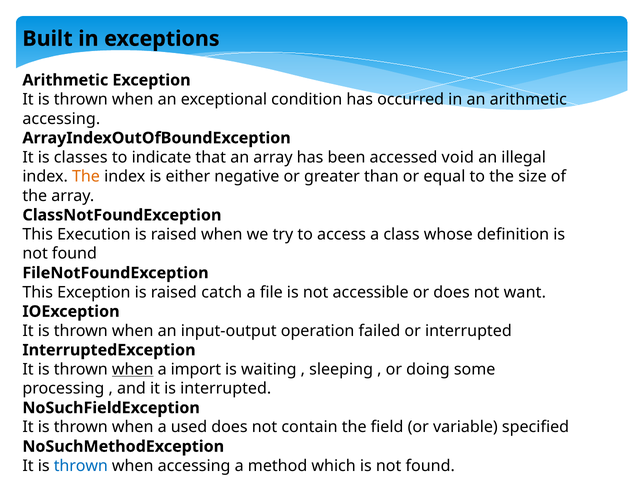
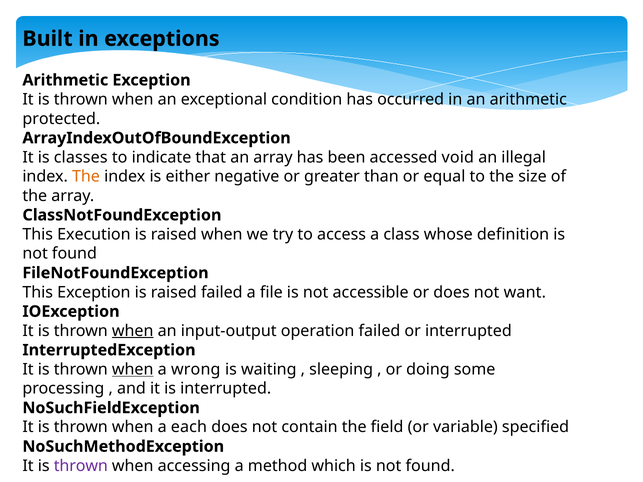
accessing: accessing -> protected (61, 119)
raised catch: catch -> failed (222, 292)
when underline: none -> present (133, 331)
import: import -> wrong (196, 370)
used: used -> each (189, 427)
thrown colour: blue -> purple (81, 466)
